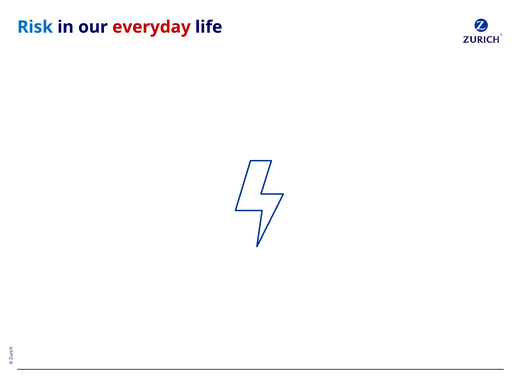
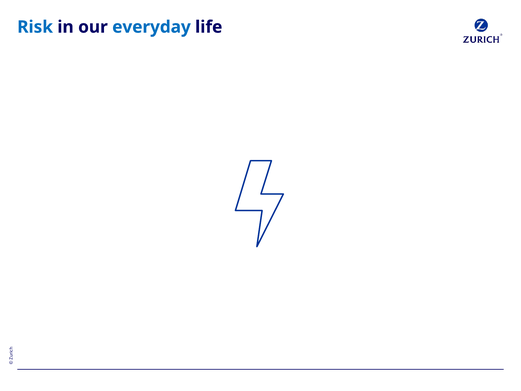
everyday colour: red -> blue (151, 27)
